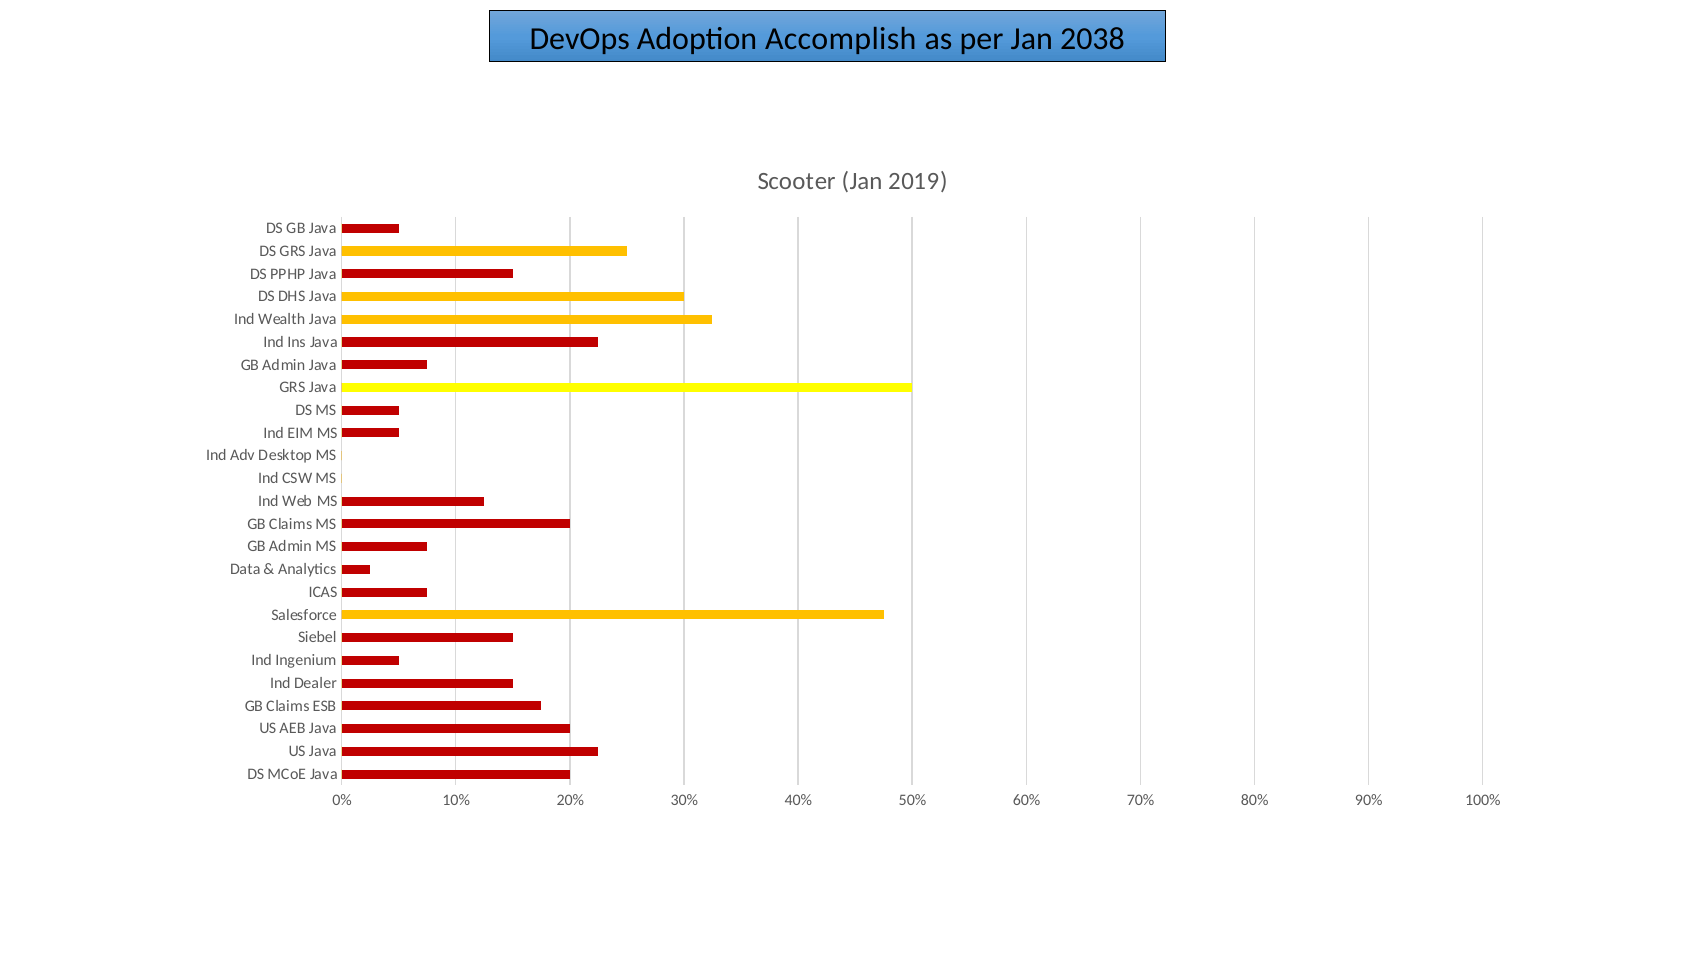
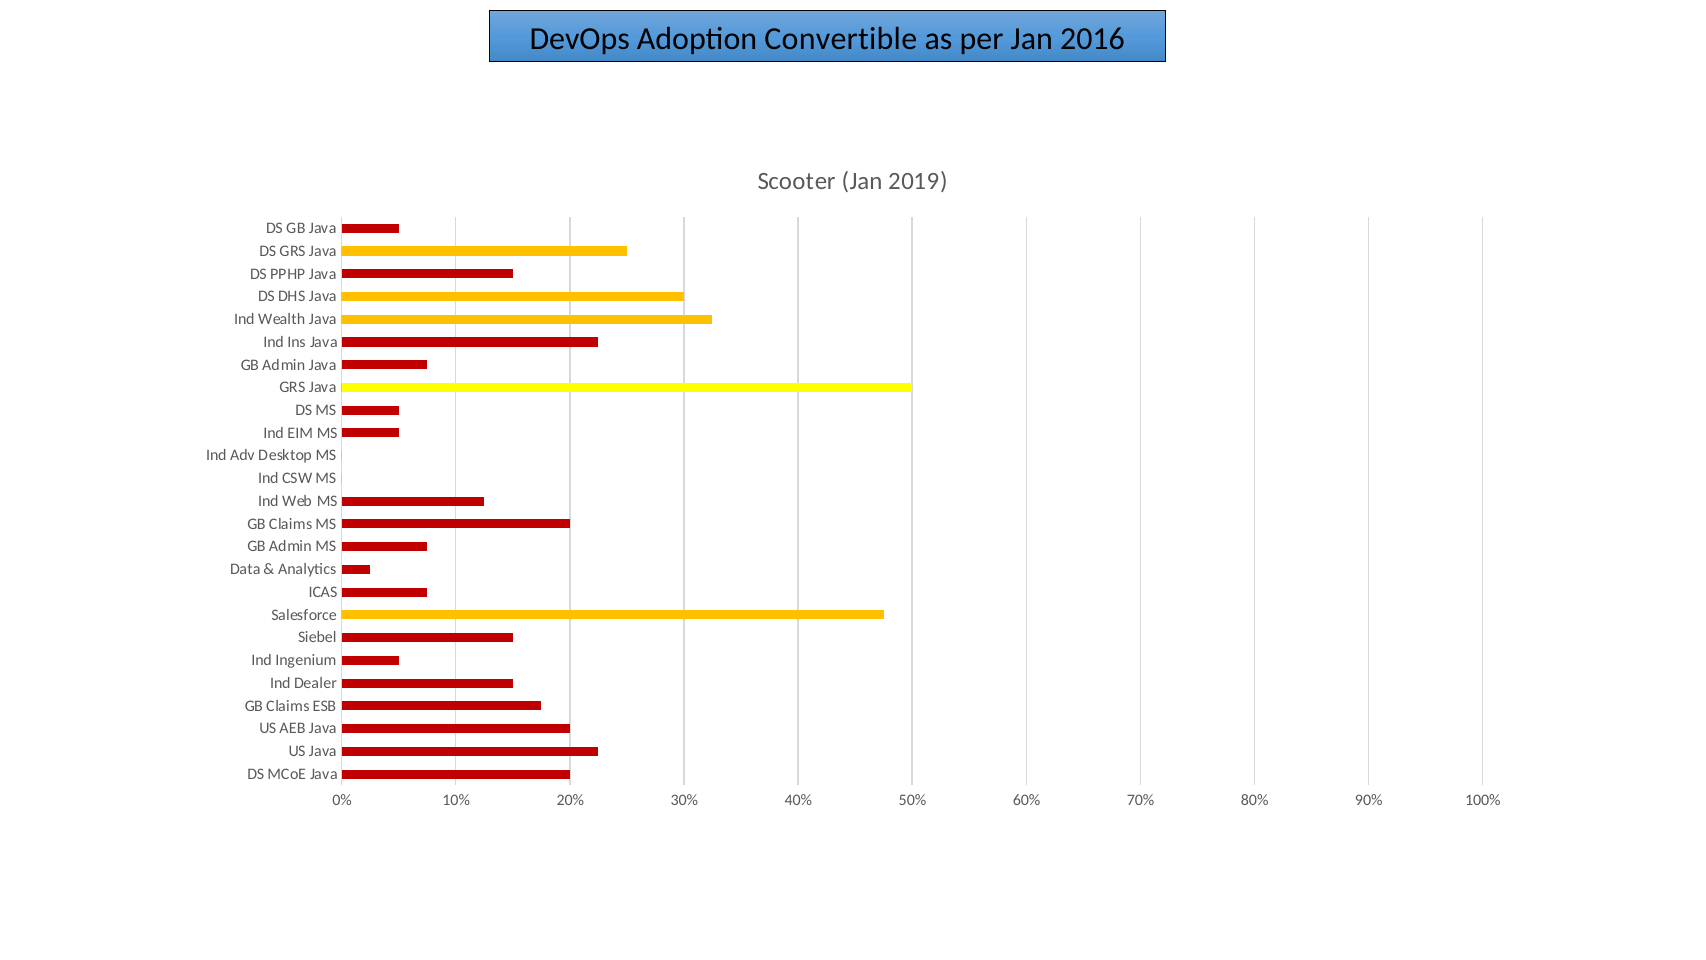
Accomplish: Accomplish -> Convertible (841, 39)
2038: 2038 -> 2016 (1092, 39)
